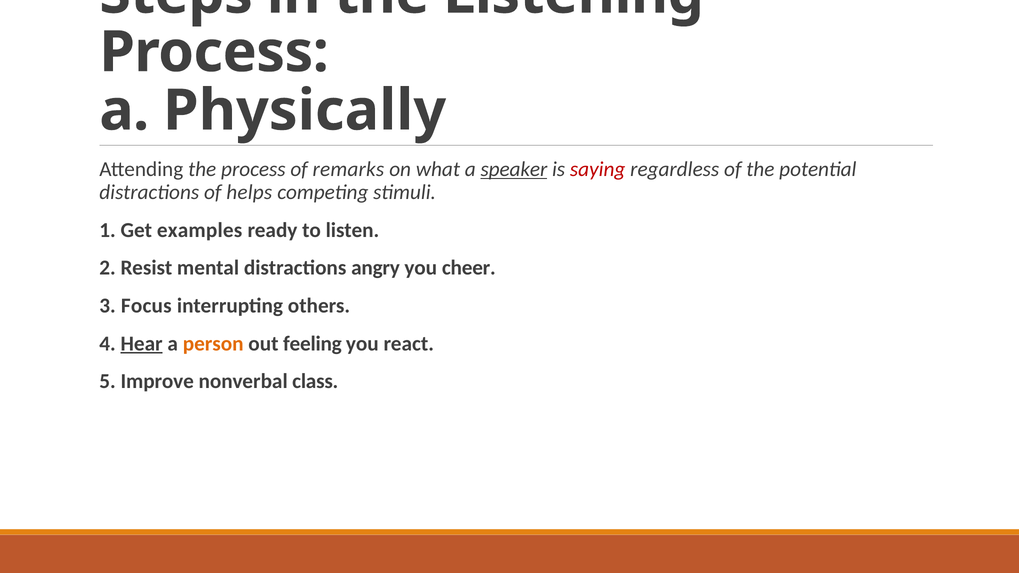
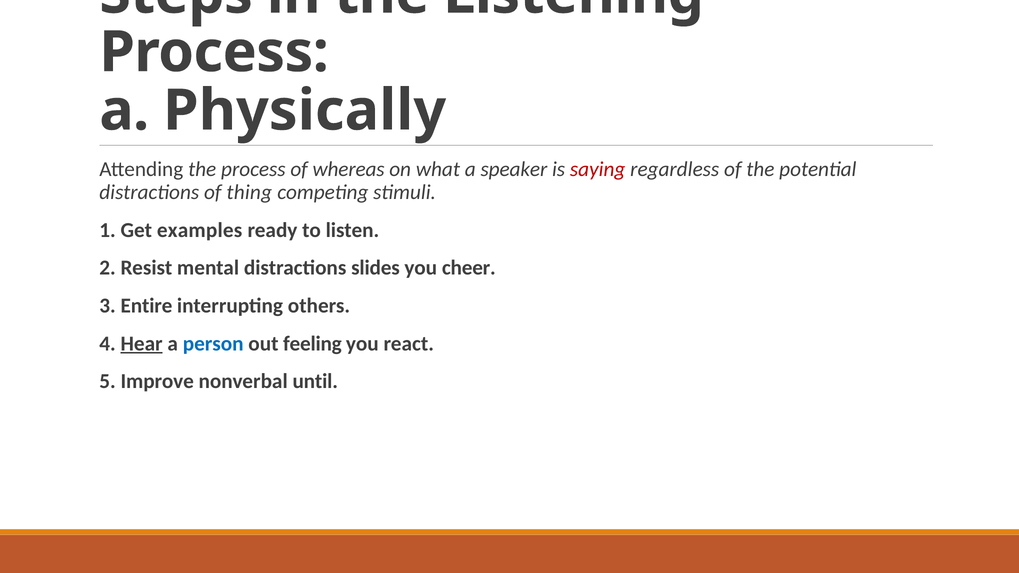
remarks: remarks -> whereas (349, 169)
speaker underline: present -> none (514, 169)
helps: helps -> thing (249, 192)
angry: angry -> slides (375, 268)
Focus: Focus -> Entire (146, 306)
person colour: orange -> blue (213, 344)
class: class -> until (315, 382)
